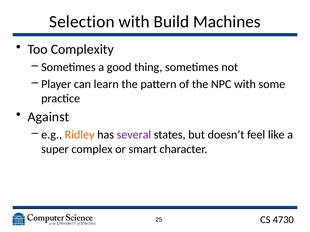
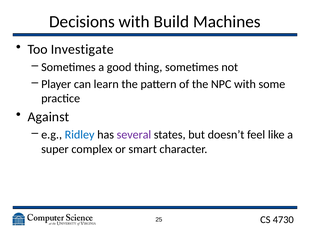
Selection: Selection -> Decisions (82, 22)
Complexity: Complexity -> Investigate (82, 50)
Ridley colour: orange -> blue (80, 135)
